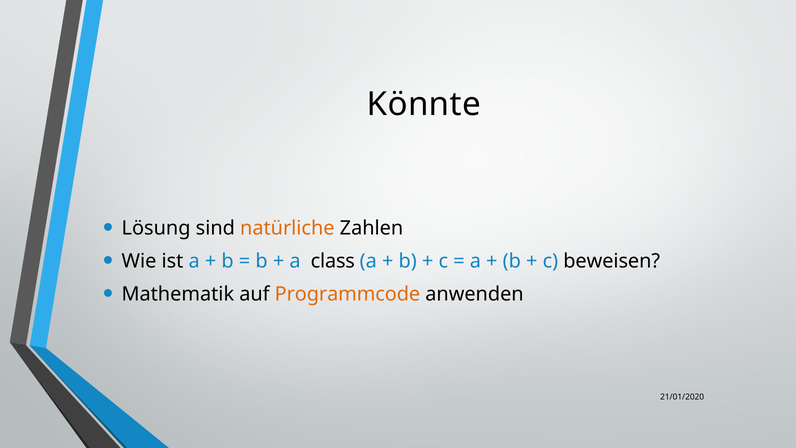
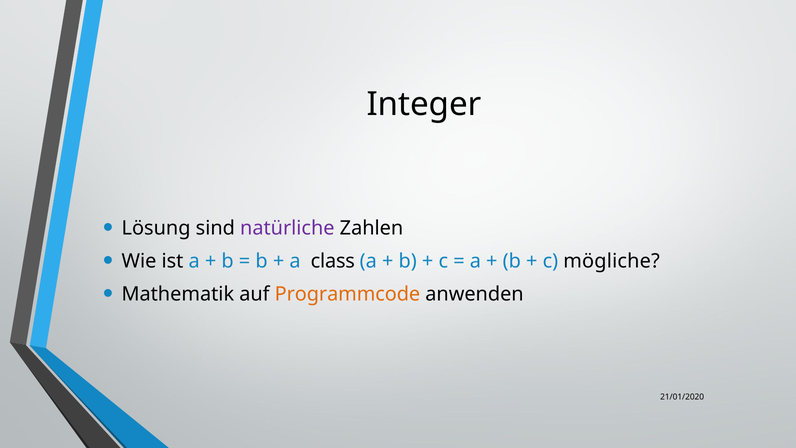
Könnte: Könnte -> Integer (424, 104)
natürliche colour: orange -> purple (287, 228)
beweisen: beweisen -> mögliche (612, 261)
